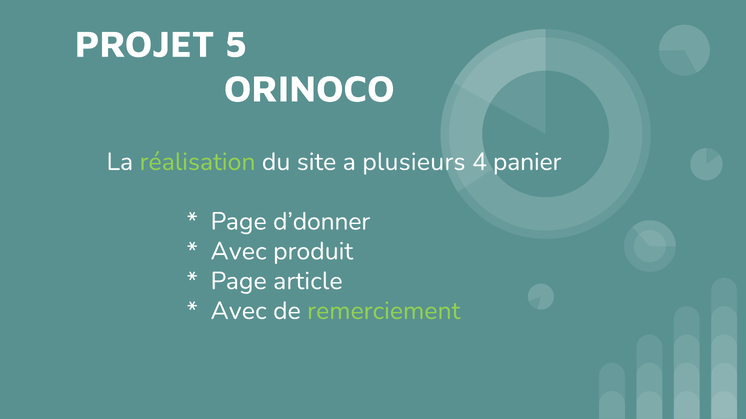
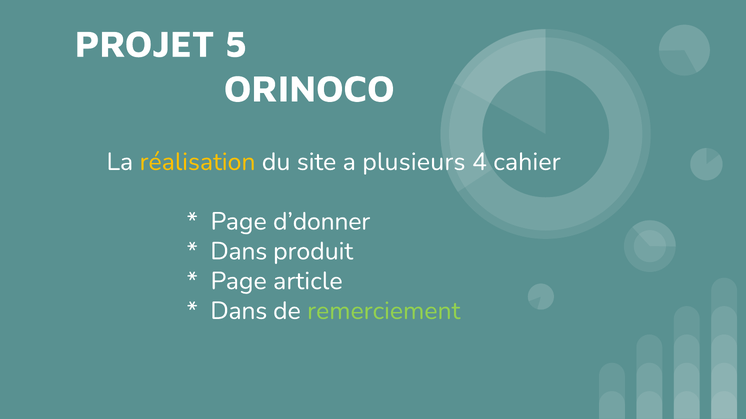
réalisation colour: light green -> yellow (198, 162)
panier: panier -> cahier (527, 162)
Avec: Avec -> Dans (239, 252)
Avec: Avec -> Dans (239, 311)
